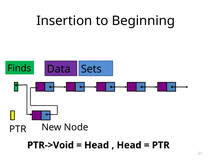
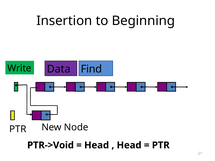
Finds: Finds -> Write (19, 68)
Sets: Sets -> Find (91, 69)
